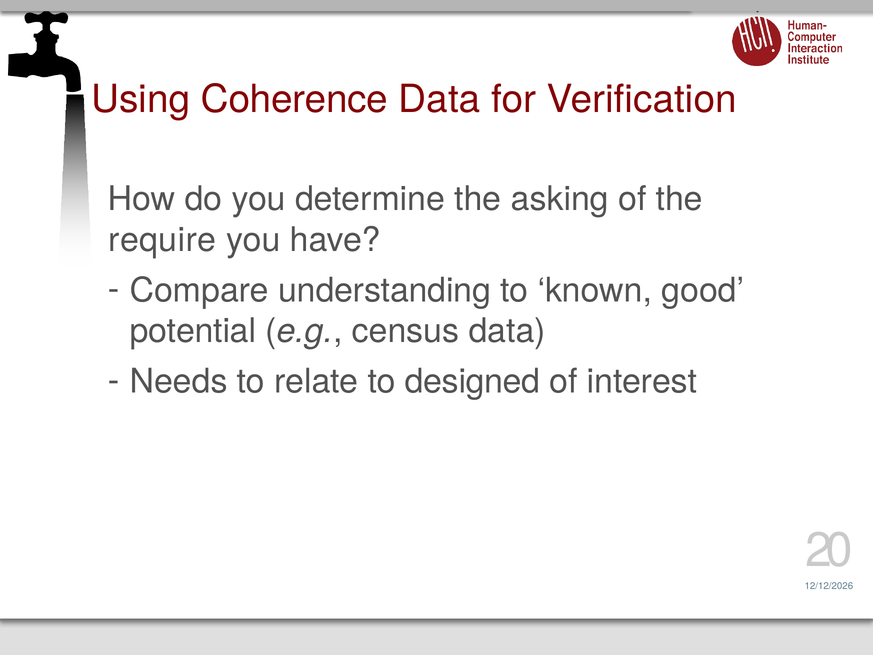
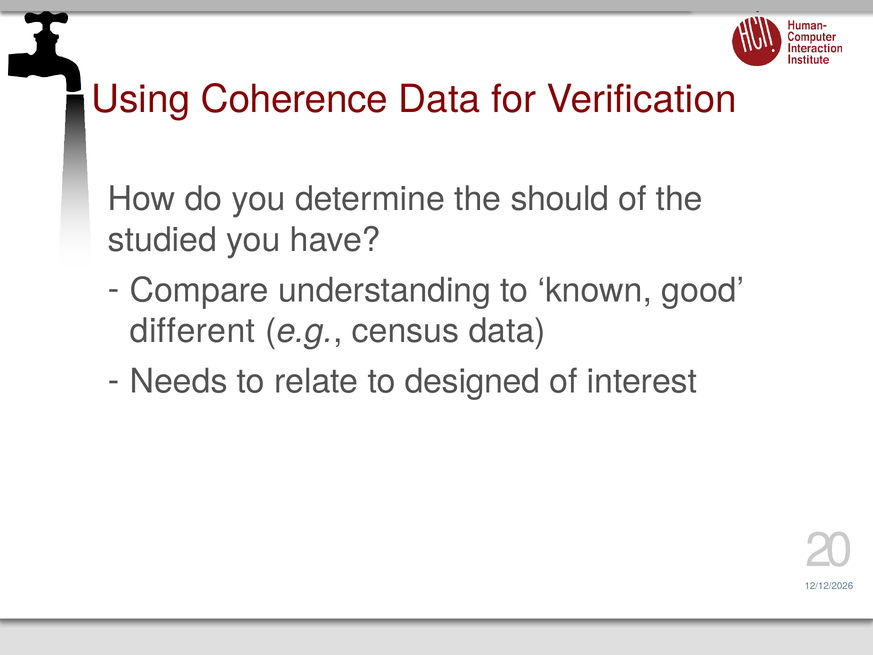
asking: asking -> should (560, 199)
require: require -> studied (162, 240)
potential: potential -> different (193, 331)
